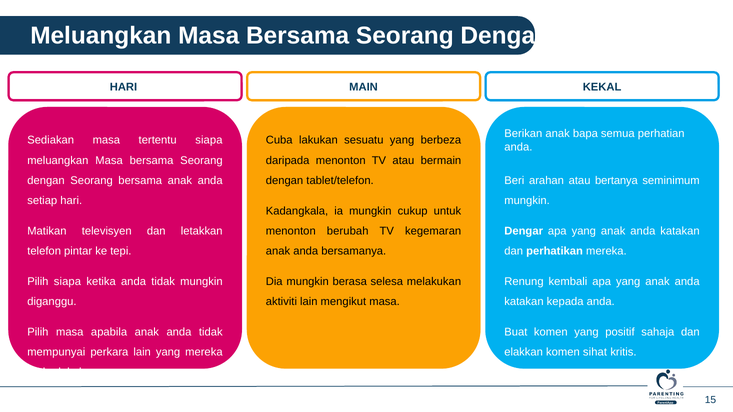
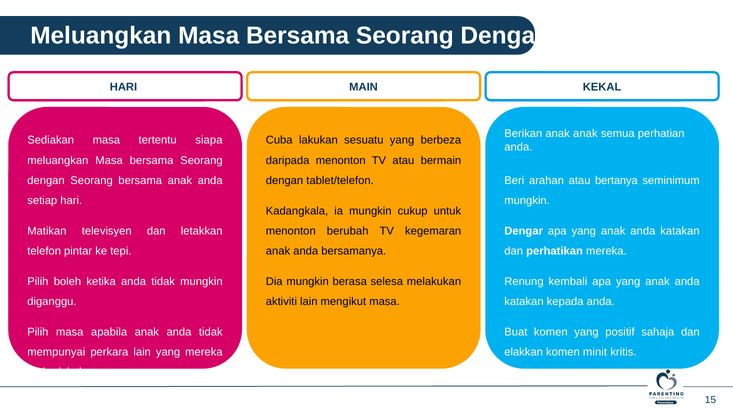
anak bapa: bapa -> anak (585, 134)
Pilih siapa: siapa -> boleh (67, 282)
sihat: sihat -> minit (595, 352)
